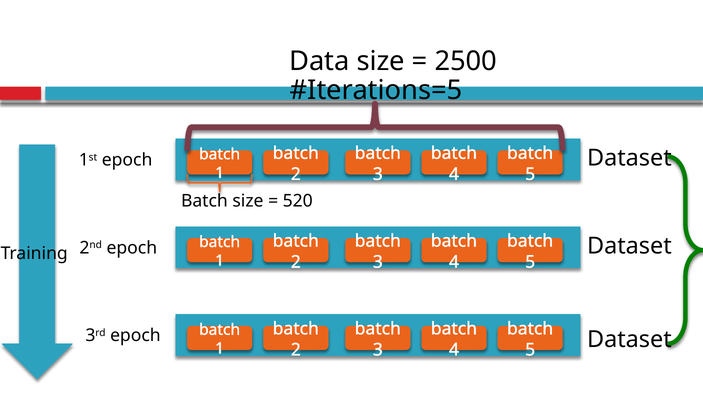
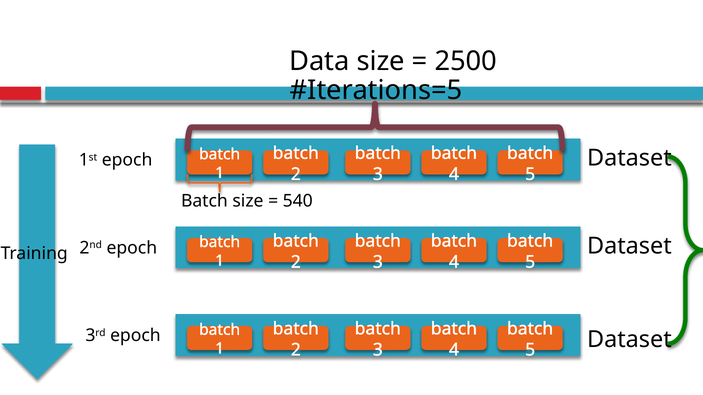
520: 520 -> 540 (298, 201)
